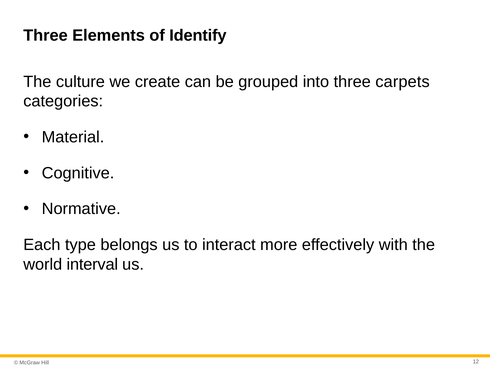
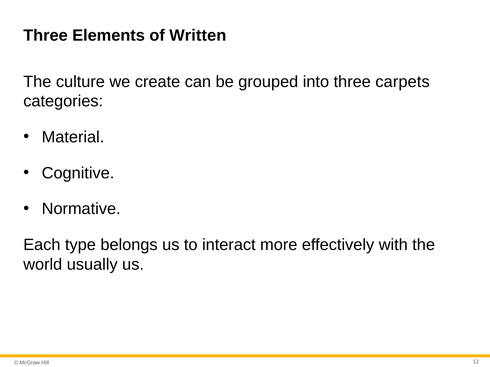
Identify: Identify -> Written (198, 36)
interval: interval -> usually (92, 265)
